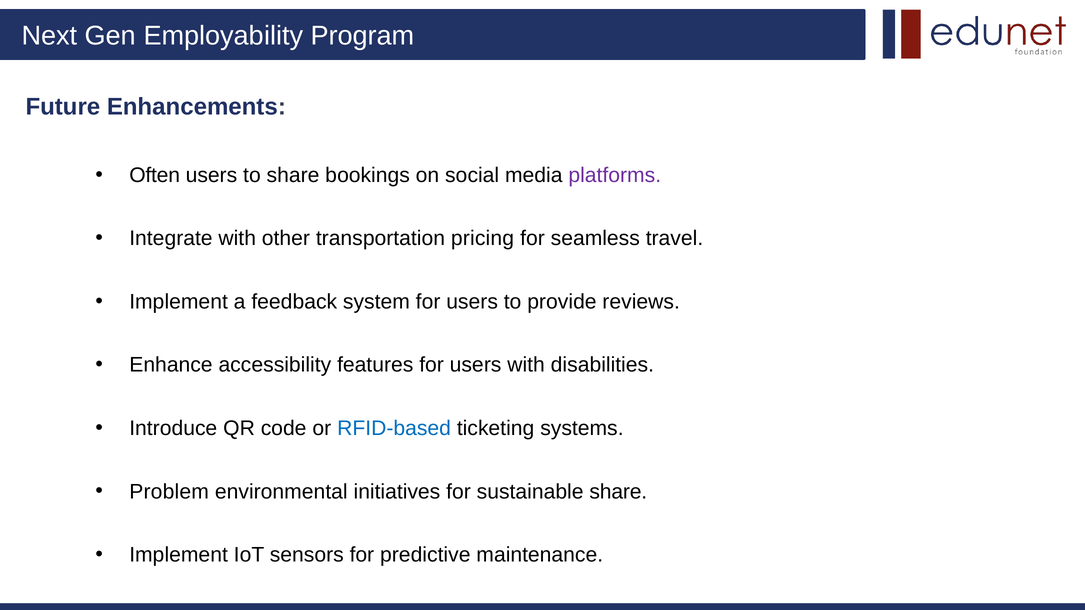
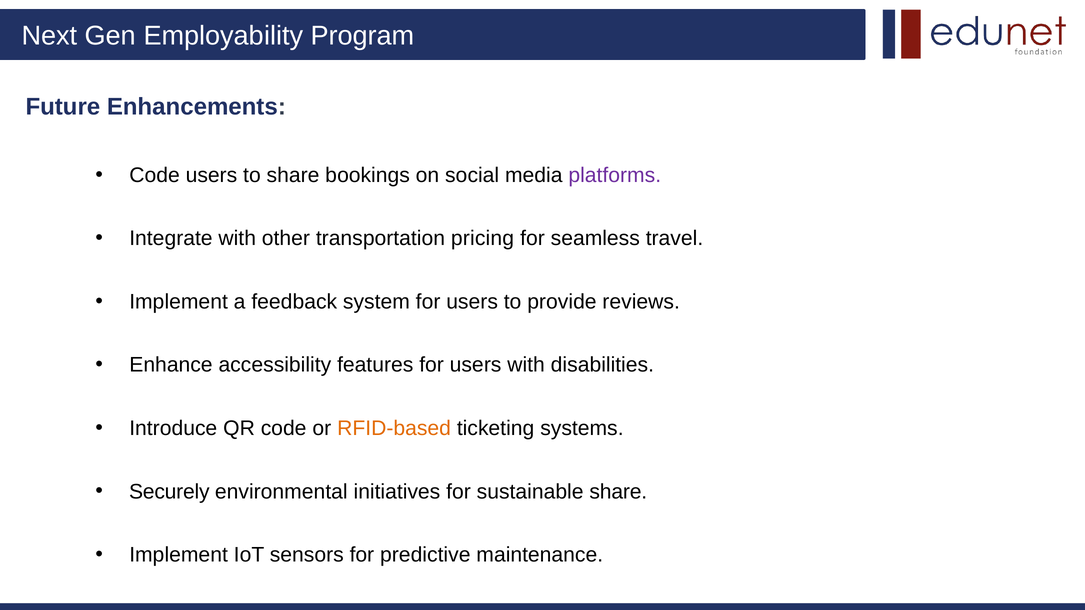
Often: Often -> Code (155, 175)
RFID-based colour: blue -> orange (394, 429)
Problem: Problem -> Securely (169, 492)
